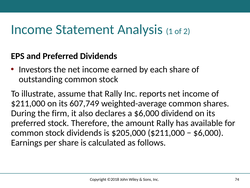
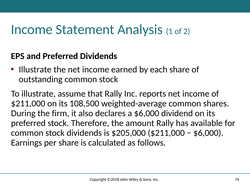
Investors: Investors -> Illustrate (35, 69)
607,749: 607,749 -> 108,500 (84, 103)
